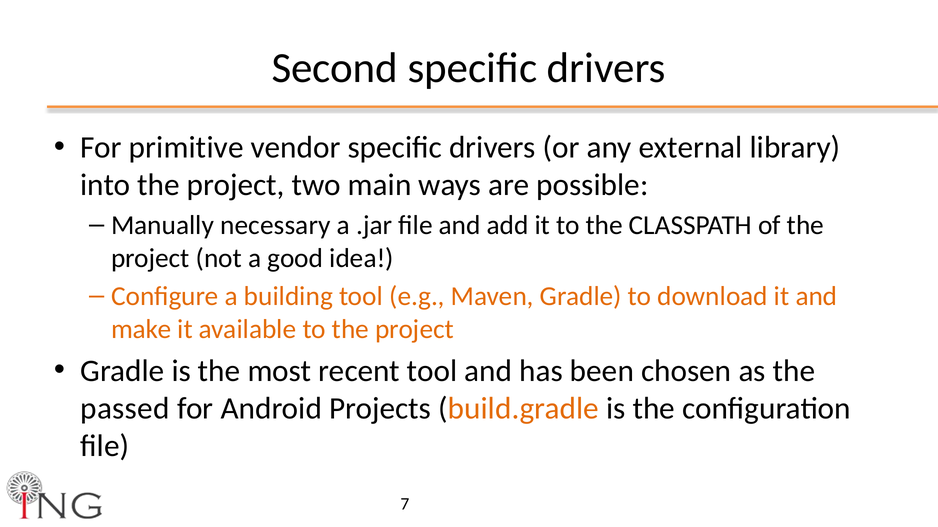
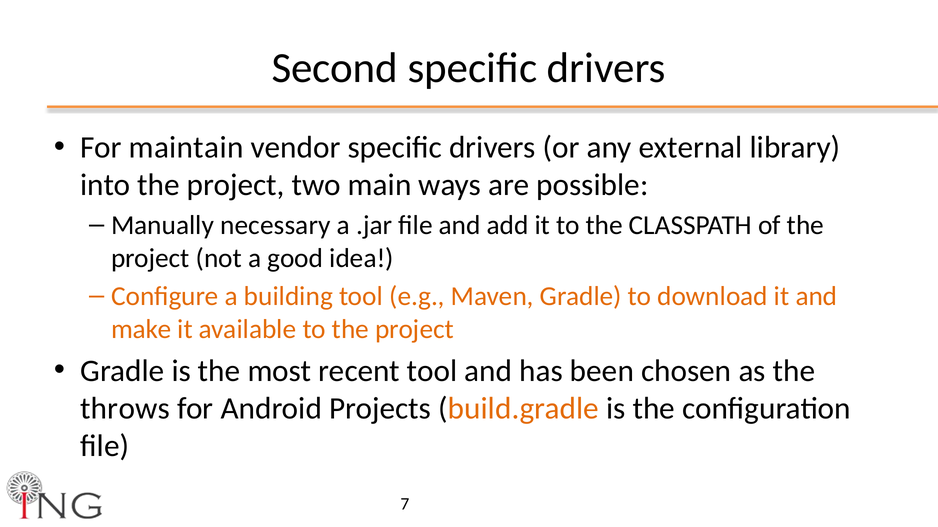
primitive: primitive -> maintain (186, 148)
passed: passed -> throws (125, 409)
